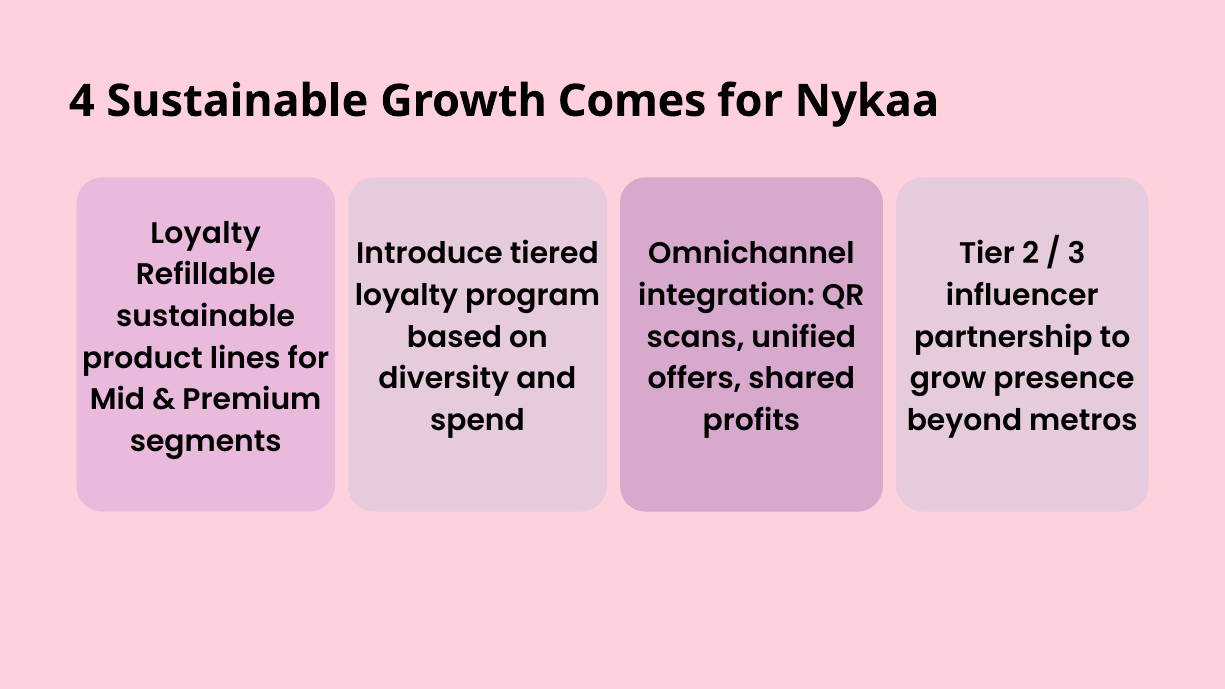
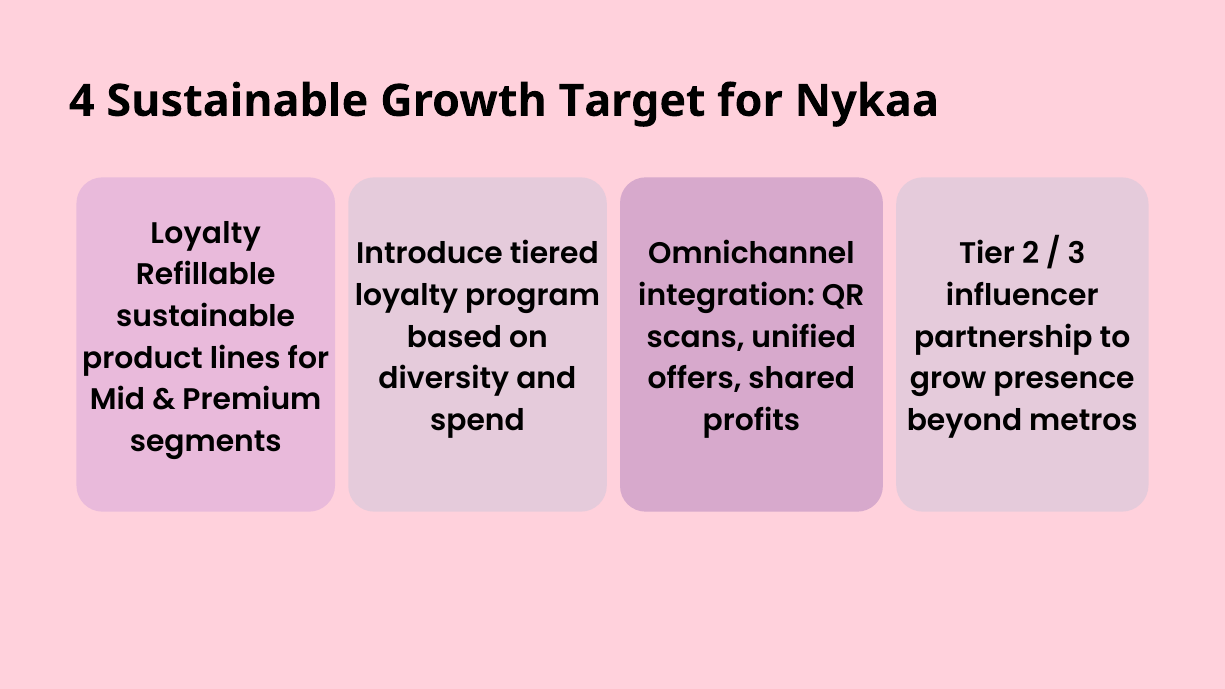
Comes: Comes -> Target (632, 101)
